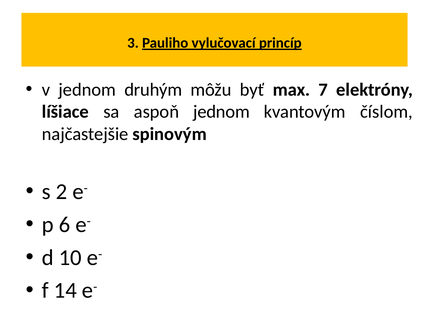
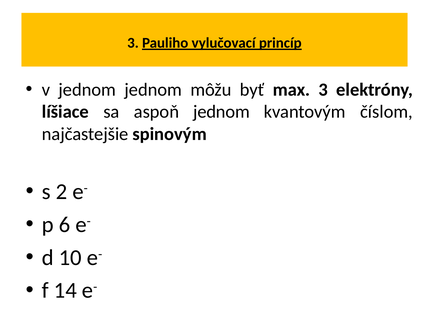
jednom druhým: druhým -> jednom (153, 90)
max 7: 7 -> 3 (323, 90)
